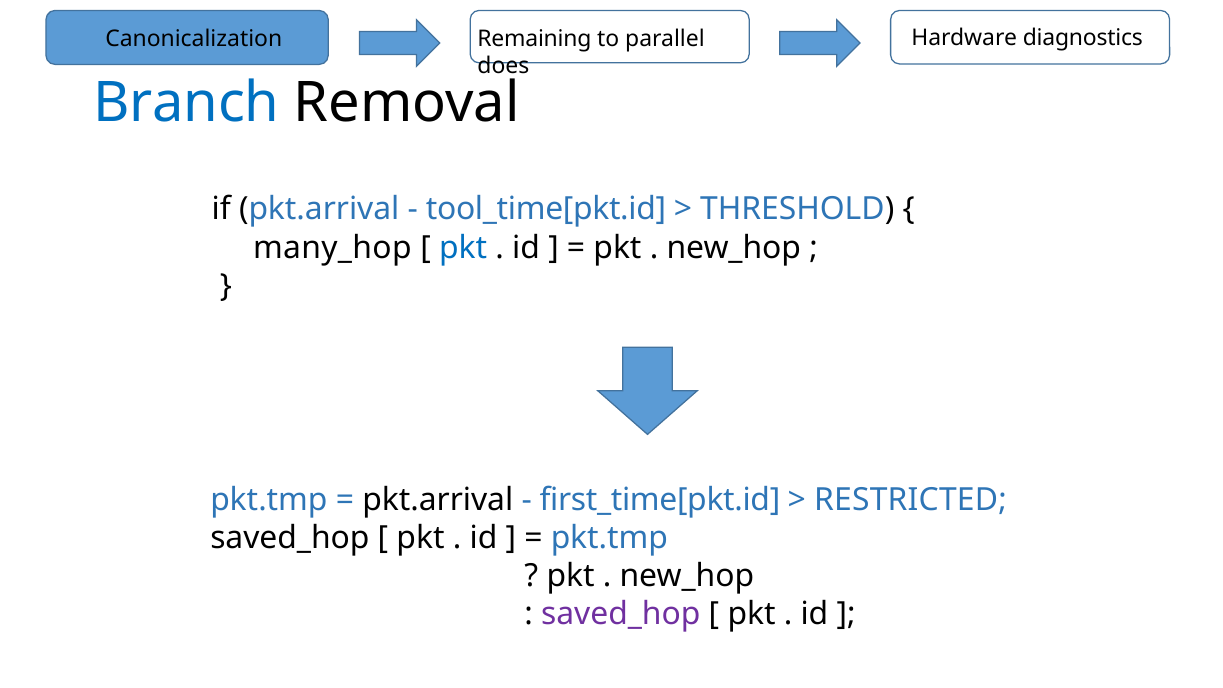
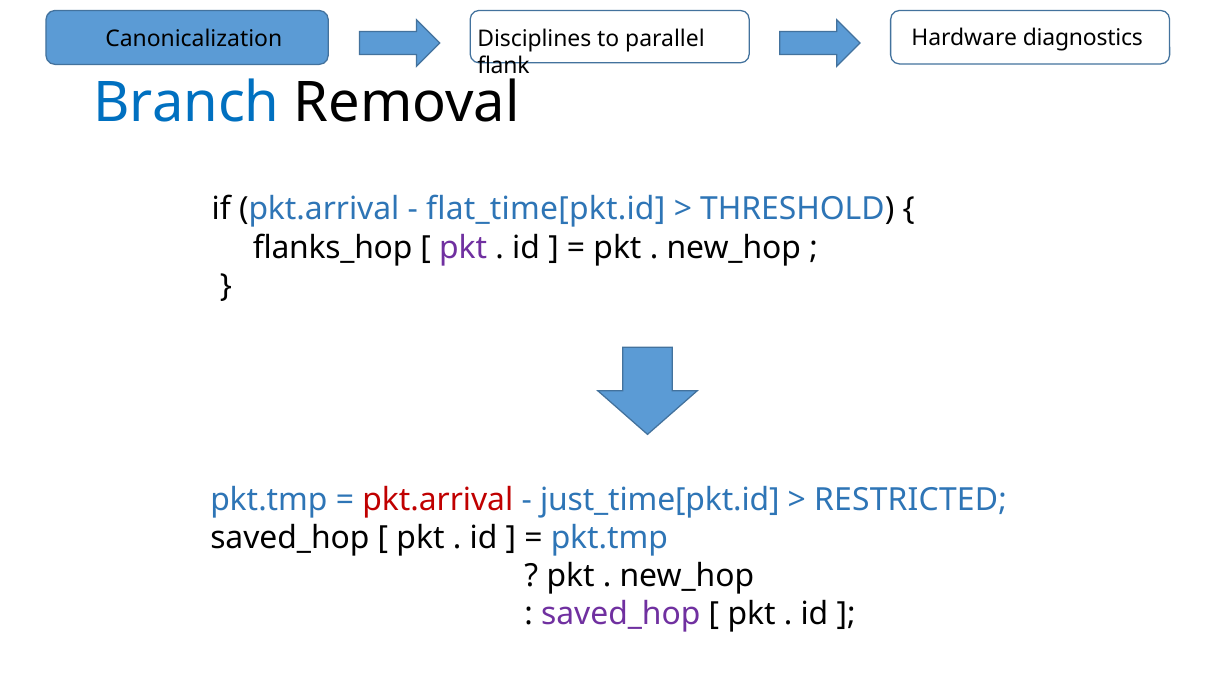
Remaining: Remaining -> Disciplines (534, 39)
does: does -> flank (503, 66)
tool_time[pkt.id: tool_time[pkt.id -> flat_time[pkt.id (546, 209)
many_hop: many_hop -> flanks_hop (333, 248)
pkt colour: blue -> purple (463, 248)
pkt.arrival colour: black -> red (438, 500)
first_time[pkt.id: first_time[pkt.id -> just_time[pkt.id (660, 500)
